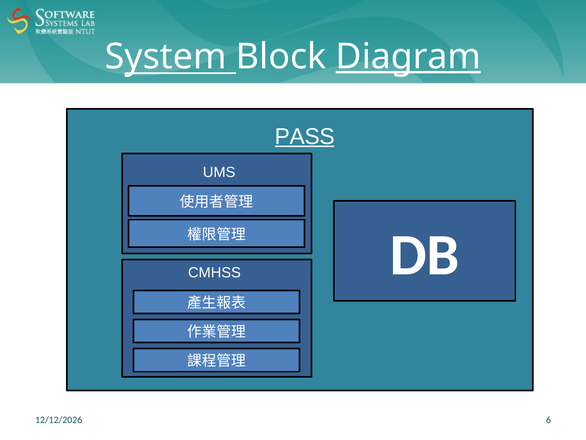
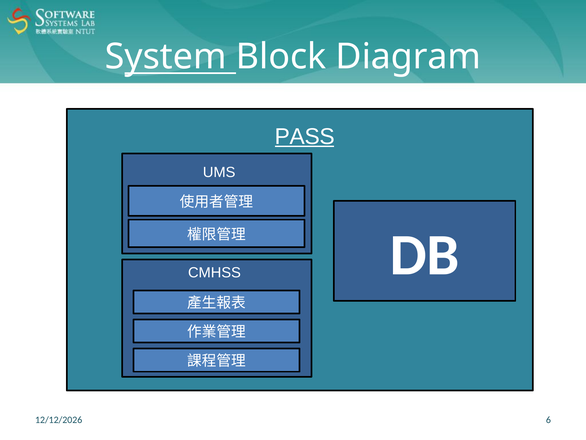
Diagram underline: present -> none (408, 57)
